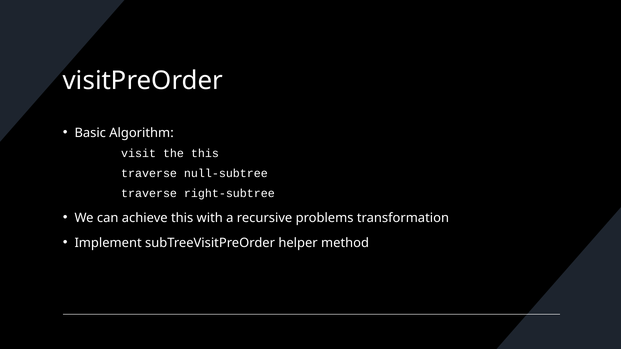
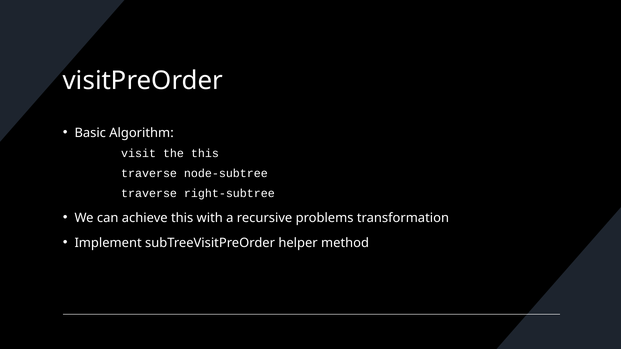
null-subtree: null-subtree -> node-subtree (226, 174)
